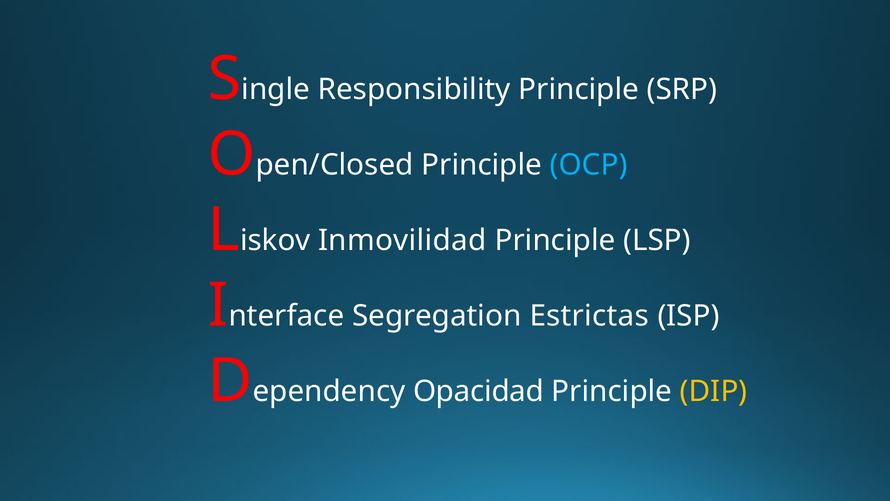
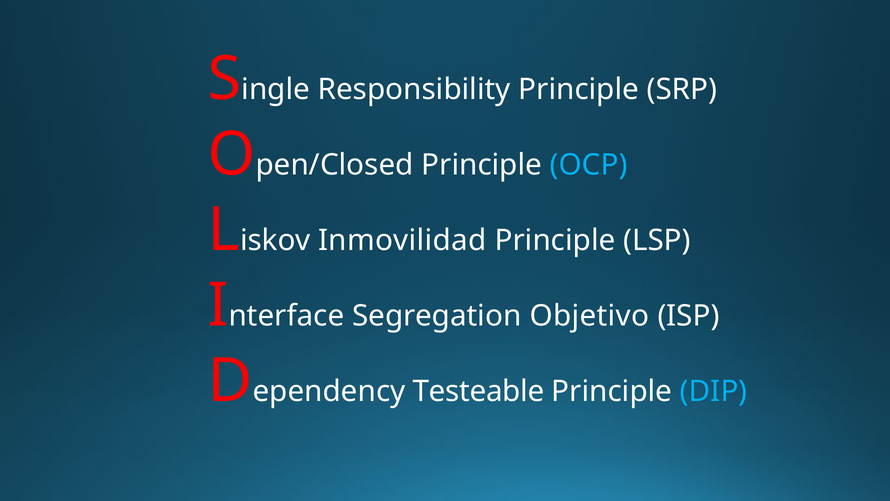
Estrictas: Estrictas -> Objetivo (589, 316)
Opacidad: Opacidad -> Testeable (479, 391)
DIP colour: yellow -> light blue (714, 391)
